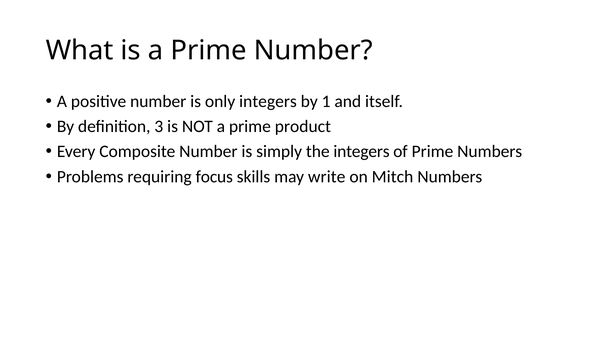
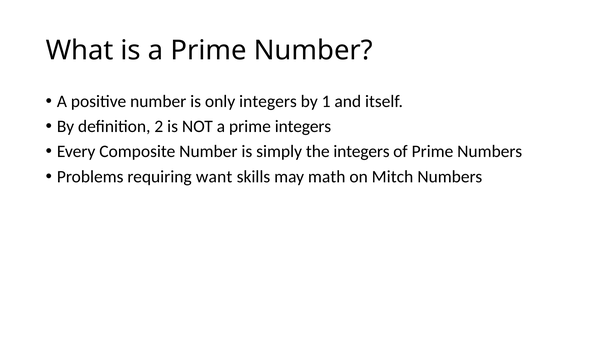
3: 3 -> 2 (159, 126)
prime product: product -> integers (303, 126)
focus: focus -> want (214, 177)
write: write -> math (327, 177)
